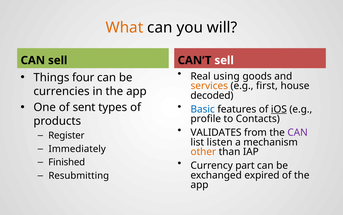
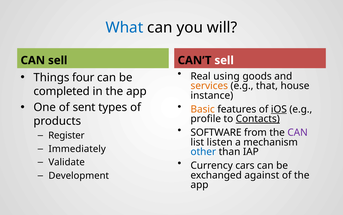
What colour: orange -> blue (124, 28)
first: first -> that (267, 86)
currencies: currencies -> completed (62, 91)
decoded: decoded -> instance (212, 95)
Basic colour: blue -> orange (203, 109)
Contacts underline: none -> present (258, 119)
VALIDATES: VALIDATES -> SOFTWARE (216, 132)
other colour: orange -> blue (203, 151)
Finished: Finished -> Validate (67, 162)
part: part -> cars (245, 165)
Resubmitting: Resubmitting -> Development (79, 175)
expired: expired -> against (262, 175)
